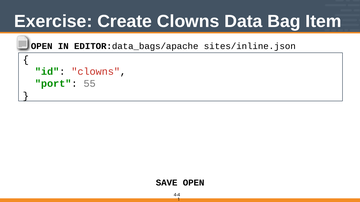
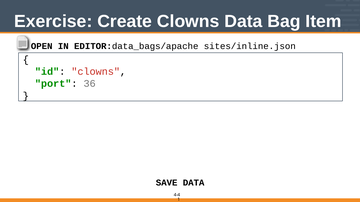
55: 55 -> 36 (90, 84)
SAVE OPEN: OPEN -> DATA (194, 183)
